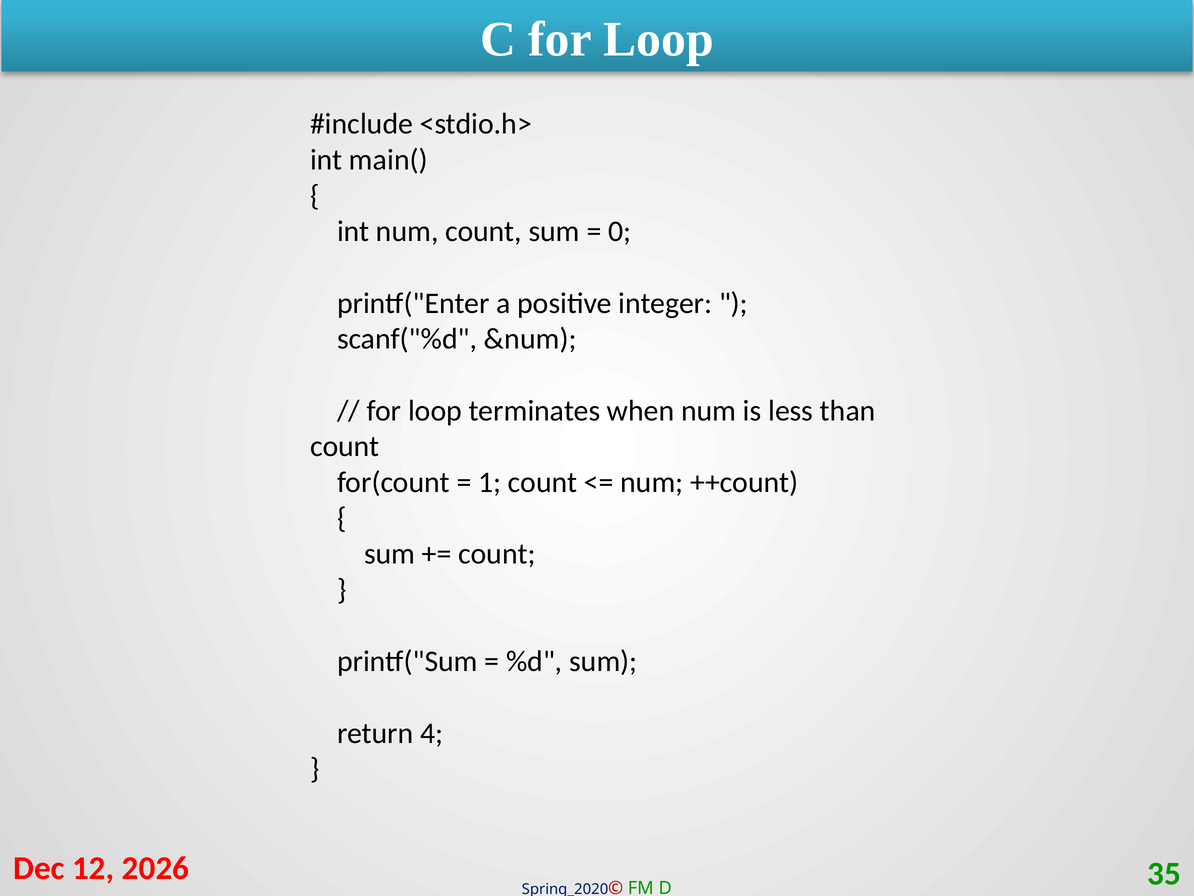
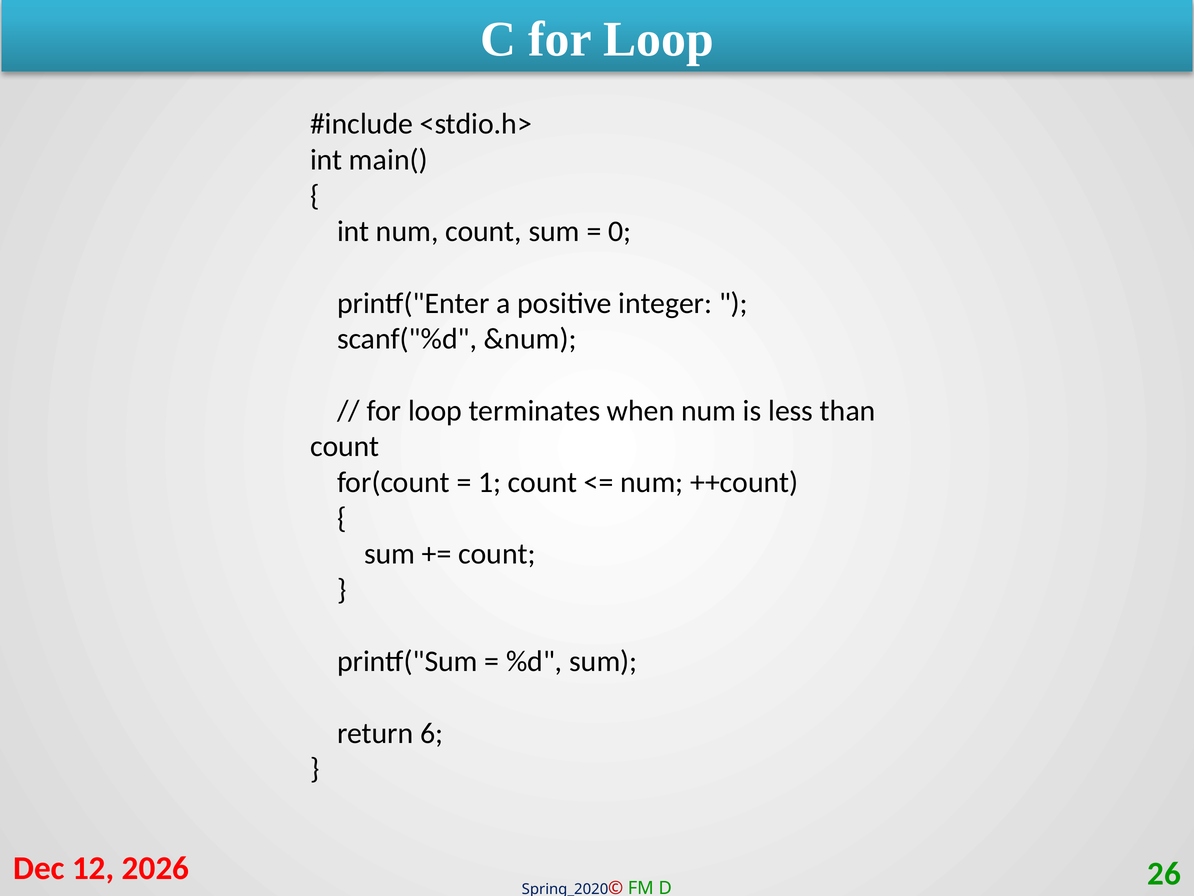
4: 4 -> 6 (432, 733)
35: 35 -> 26 (1164, 874)
